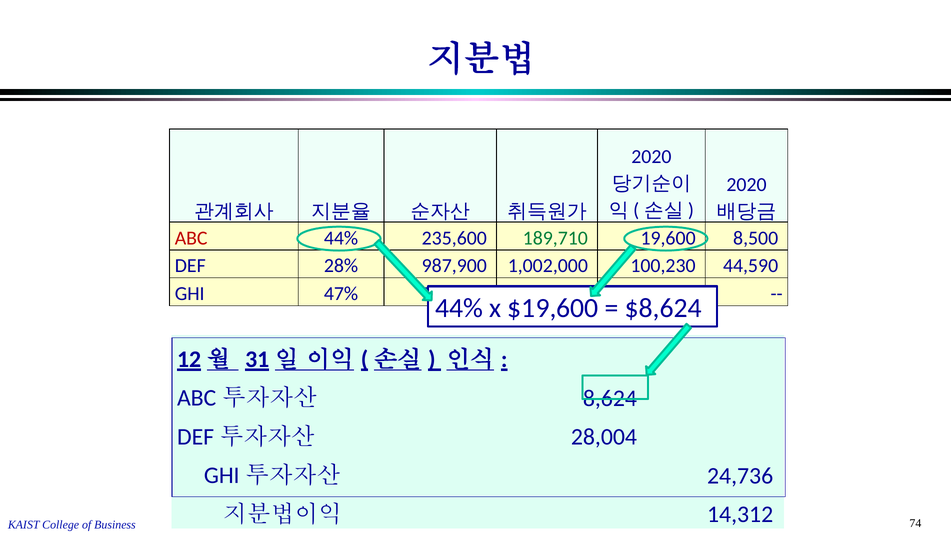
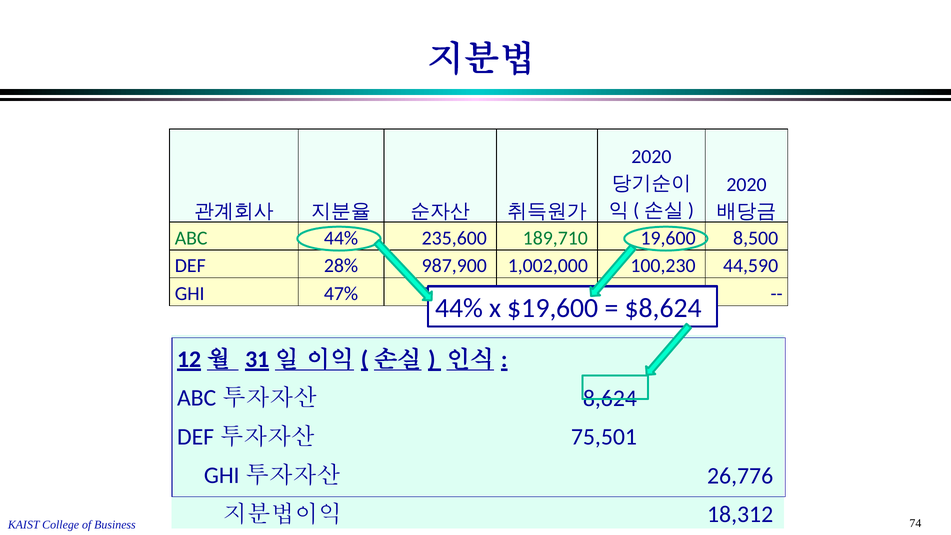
ABC colour: red -> green (191, 238)
28,004: 28,004 -> 75,501 (604, 437)
24,736: 24,736 -> 26,776 (740, 476)
14,312: 14,312 -> 18,312 (740, 514)
